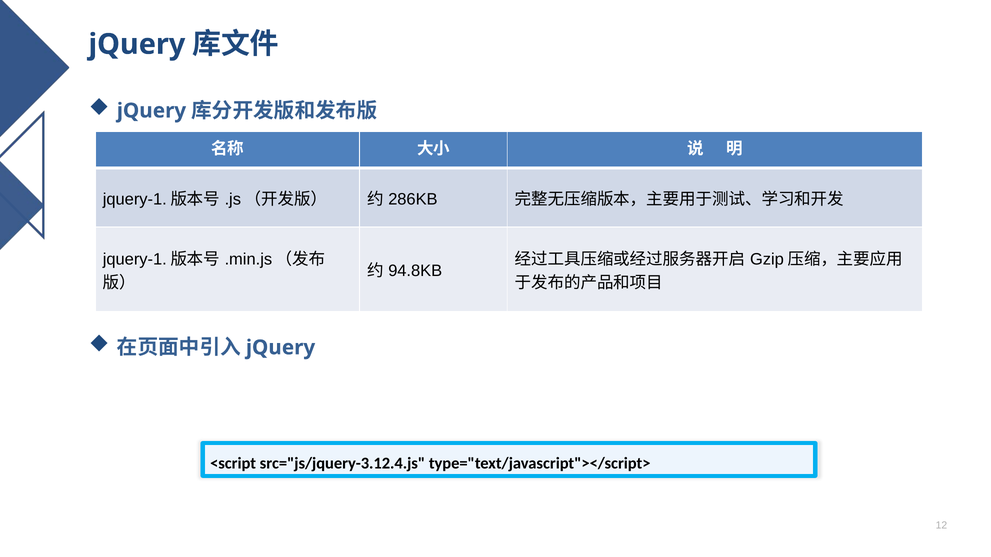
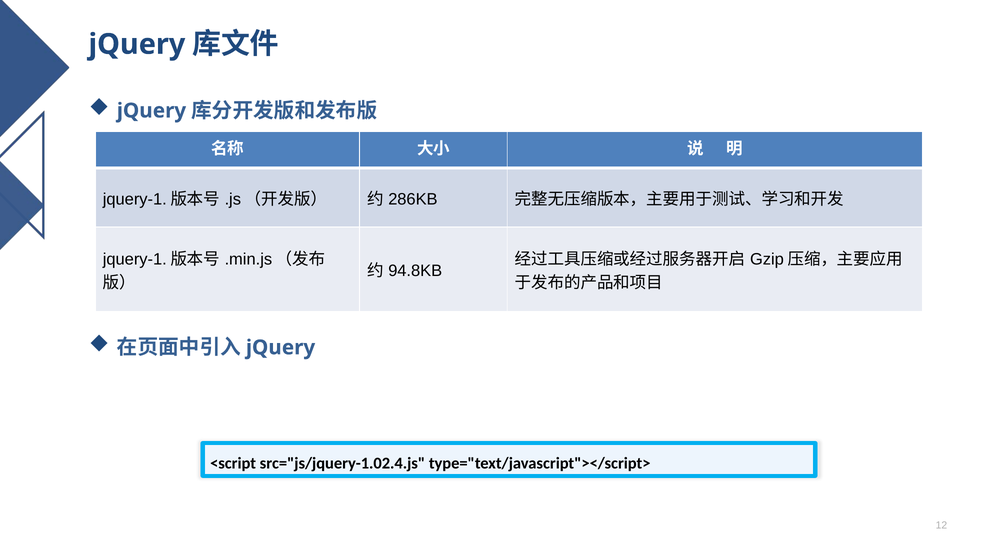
src="js/jquery-3.12.4.js: src="js/jquery-3.12.4.js -> src="js/jquery-1.02.4.js (342, 464)
